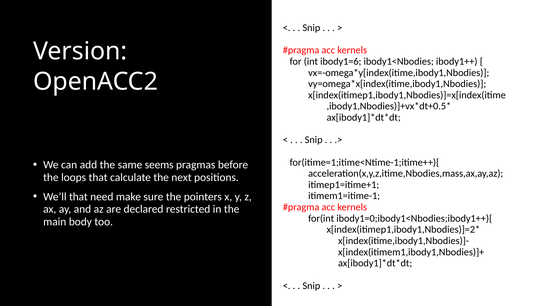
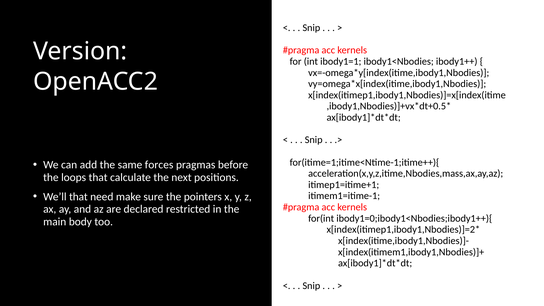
ibody1=6: ibody1=6 -> ibody1=1 (341, 61)
seems: seems -> forces (159, 165)
